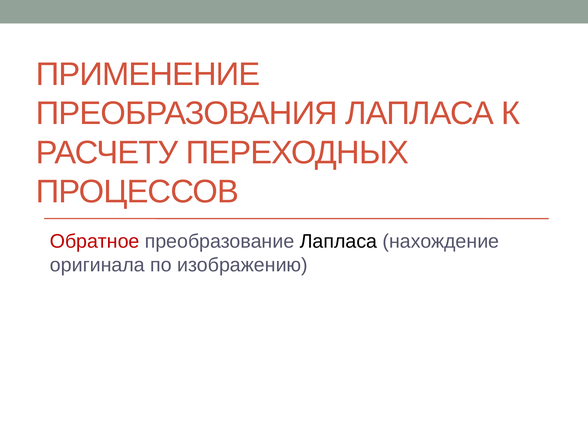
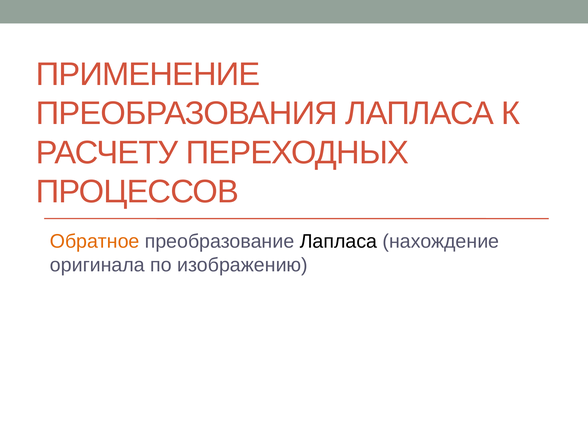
Обратное colour: red -> orange (95, 241)
